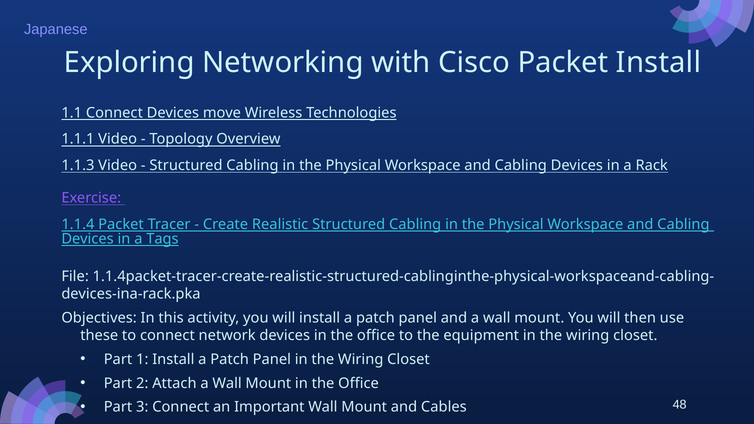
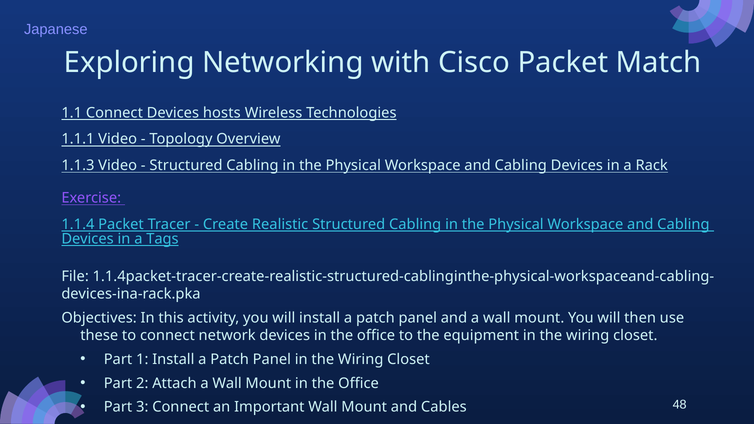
Packet Install: Install -> Match (659, 63)
move: move -> hosts (222, 113)
